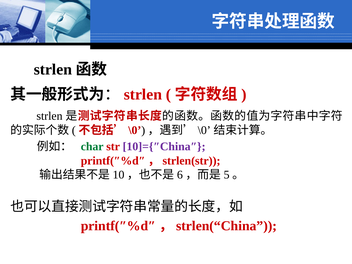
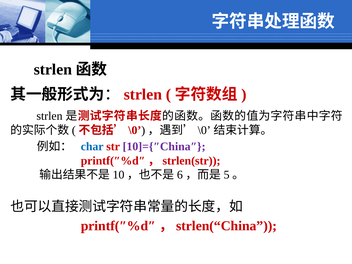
char colour: green -> blue (92, 147)
